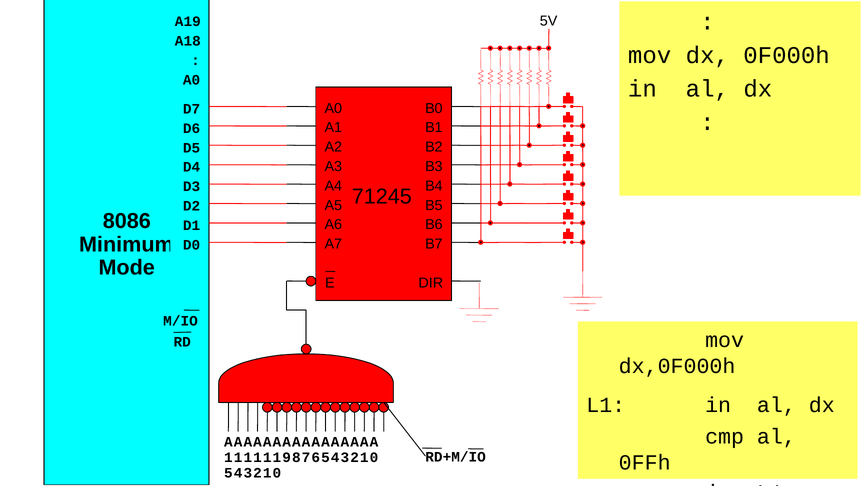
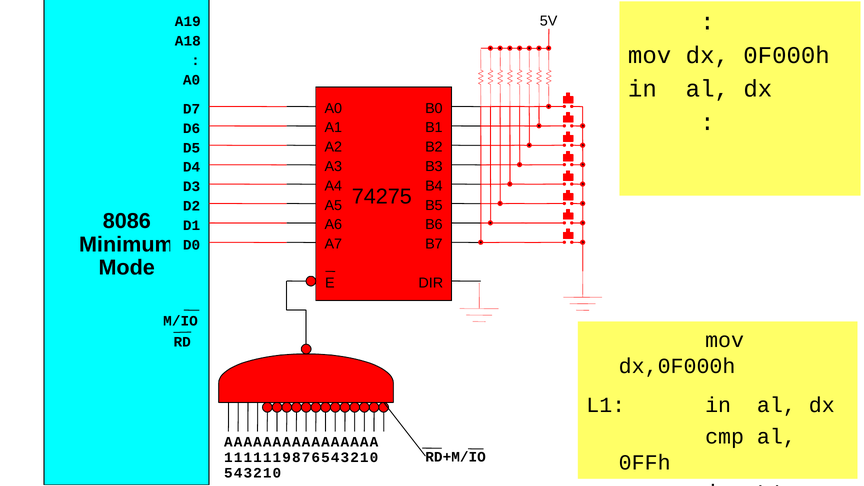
71245: 71245 -> 74275 (382, 196)
